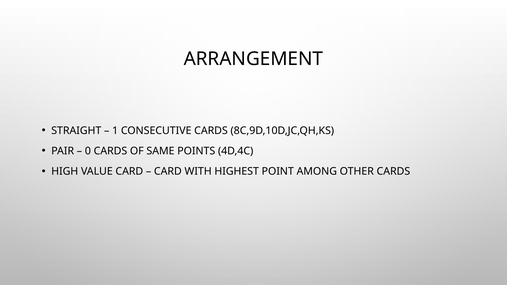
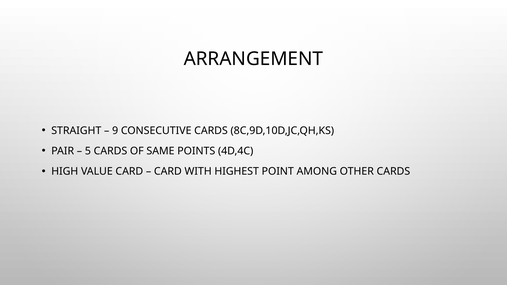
1: 1 -> 9 (115, 131)
0: 0 -> 5 (88, 151)
